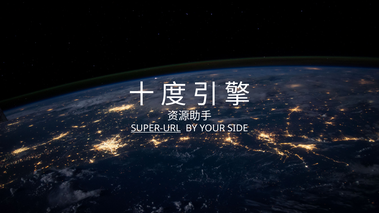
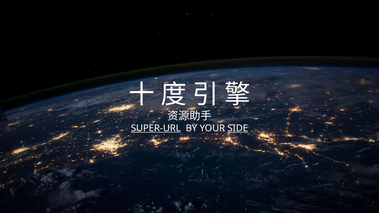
SIDE underline: none -> present (238, 128)
